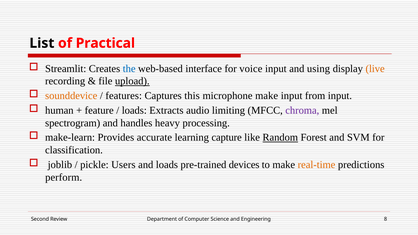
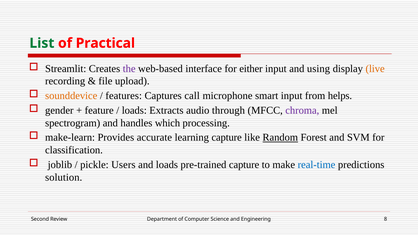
List colour: black -> green (42, 43)
the colour: blue -> purple (129, 69)
voice: voice -> either (251, 69)
upload underline: present -> none (132, 81)
this: this -> call (192, 96)
microphone make: make -> smart (267, 96)
from input: input -> helps (340, 96)
human: human -> gender (59, 110)
limiting: limiting -> through (228, 110)
heavy: heavy -> which (168, 123)
pre-trained devices: devices -> capture (244, 165)
real-time colour: orange -> blue (317, 165)
perform: perform -> solution (64, 177)
